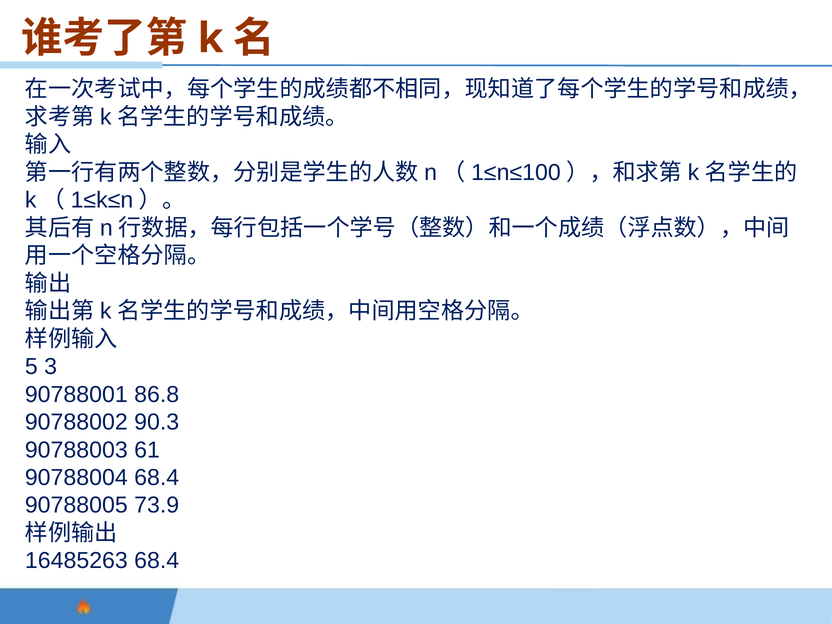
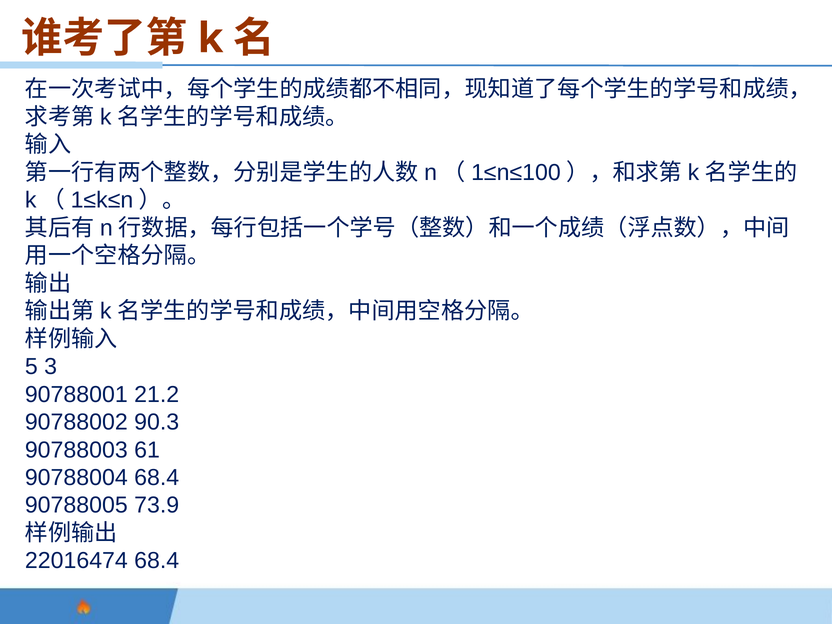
86.8: 86.8 -> 21.2 (157, 394)
16485263: 16485263 -> 22016474 (76, 561)
